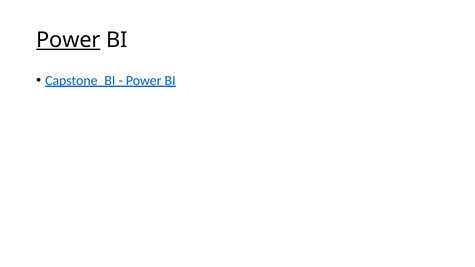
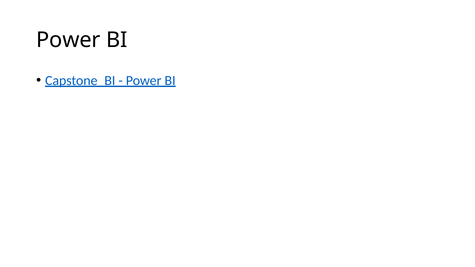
Power underline: present -> none (68, 40)
